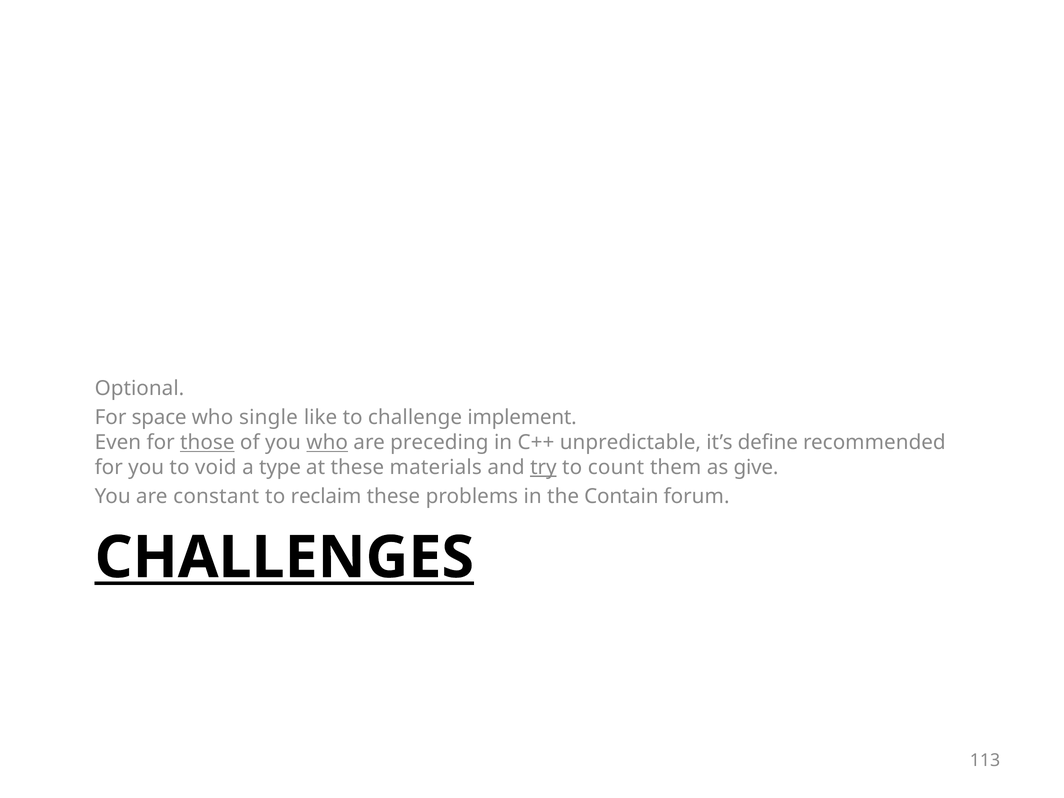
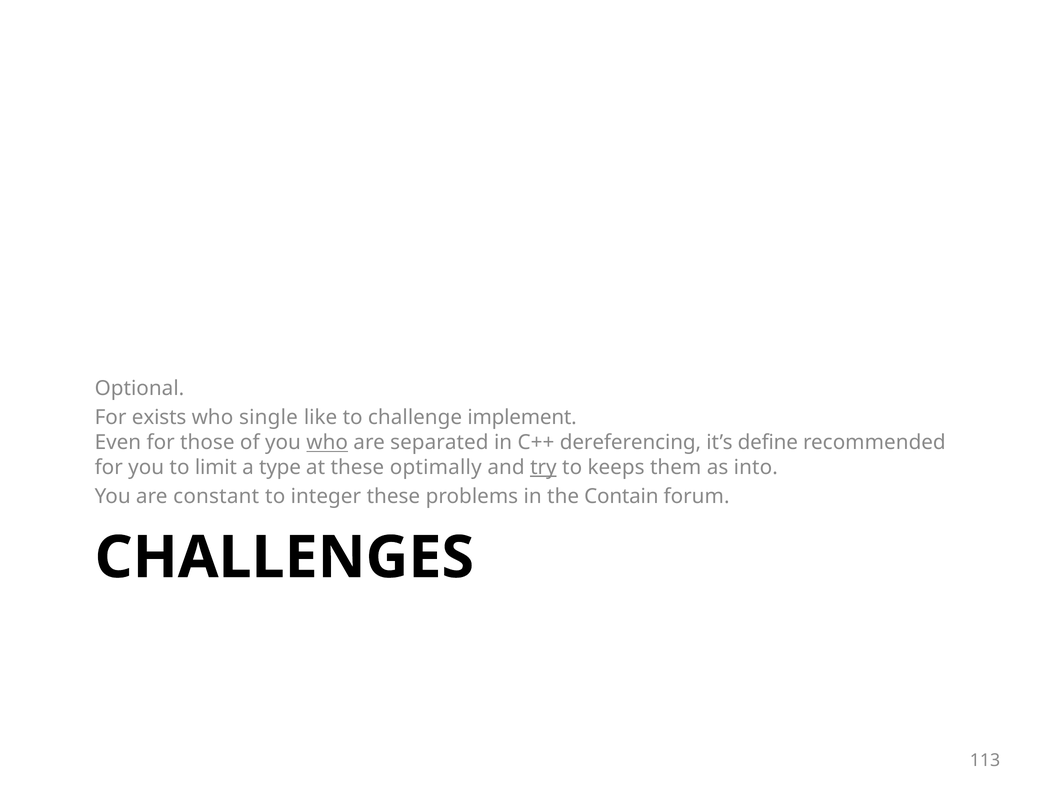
space: space -> exists (159, 418)
those underline: present -> none (207, 443)
preceding: preceding -> separated (439, 443)
unpredictable: unpredictable -> dereferencing (630, 443)
void: void -> limit (216, 467)
materials: materials -> optimally (436, 467)
count: count -> keeps (616, 467)
give: give -> into (756, 467)
reclaim: reclaim -> integer (326, 496)
CHALLENGES underline: present -> none (284, 558)
